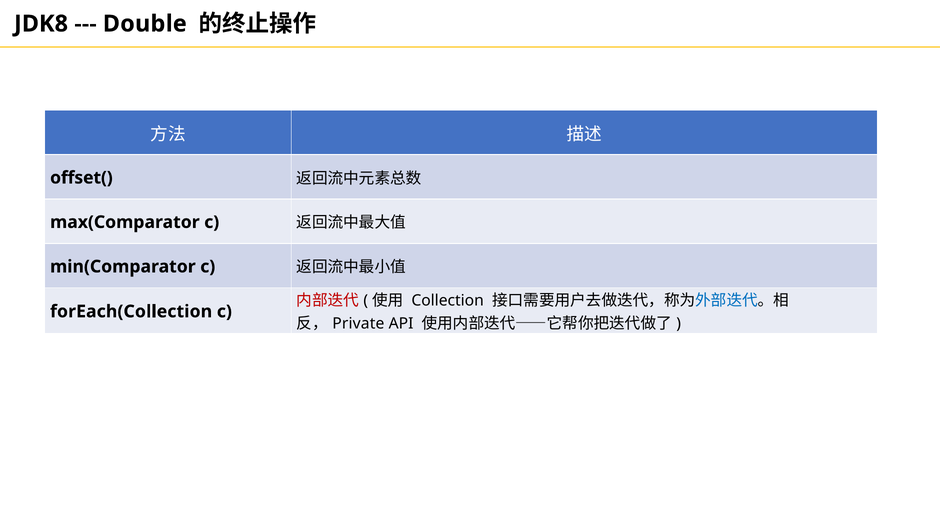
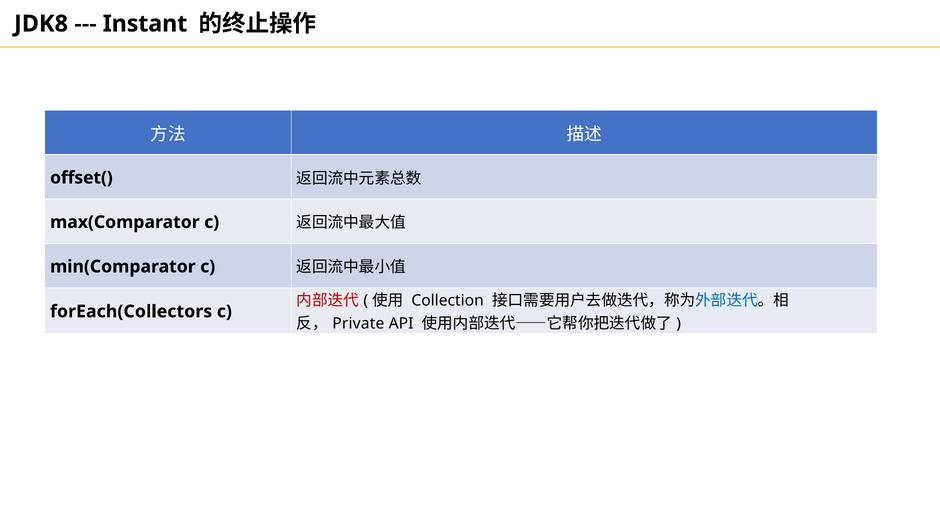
Double: Double -> Instant (145, 24)
forEach(Collection: forEach(Collection -> forEach(Collectors (131, 311)
